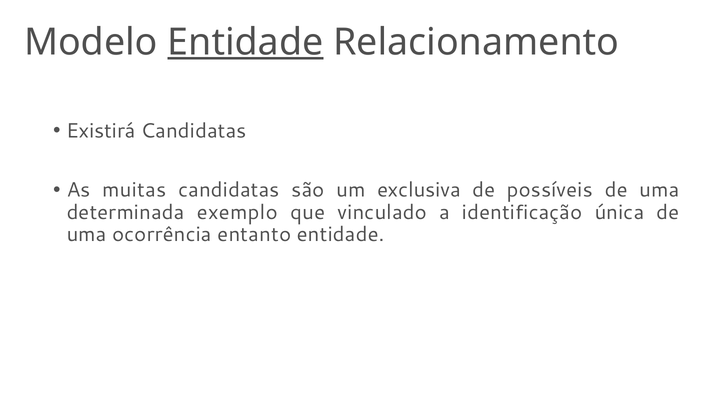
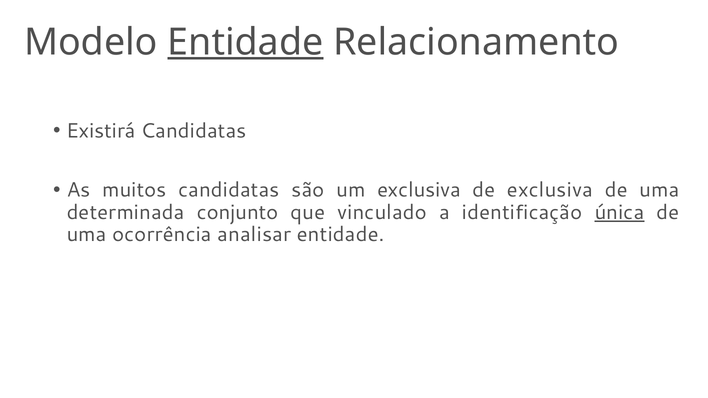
muitas: muitas -> muitos (135, 190)
de possíveis: possíveis -> exclusiva (550, 190)
exemplo: exemplo -> conjunto (238, 212)
única underline: none -> present (619, 212)
entanto: entanto -> analisar (254, 235)
